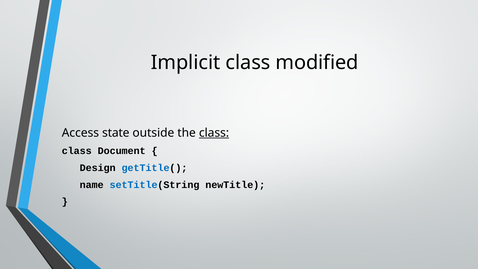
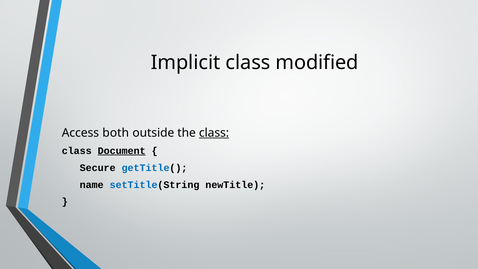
state: state -> both (116, 133)
Document underline: none -> present (122, 151)
Design: Design -> Secure (98, 168)
